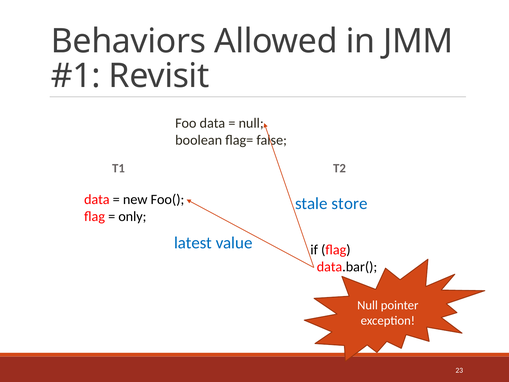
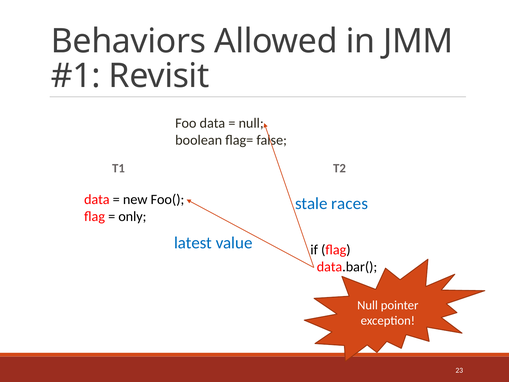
store: store -> races (350, 203)
